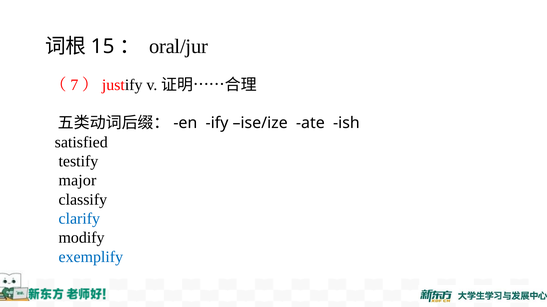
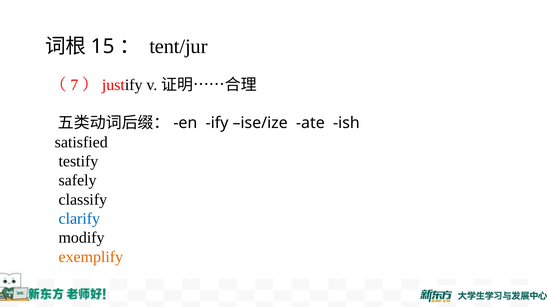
oral/jur: oral/jur -> tent/jur (178, 47)
major: major -> safely (78, 181)
exemplify colour: blue -> orange (91, 257)
